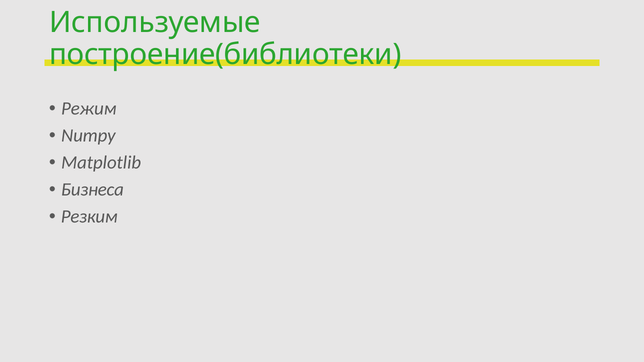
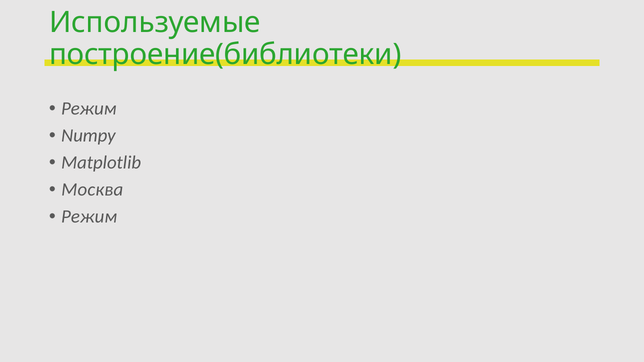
Бизнеса: Бизнеса -> Москва (92, 190)
Резким: Резким -> Режим (89, 217)
